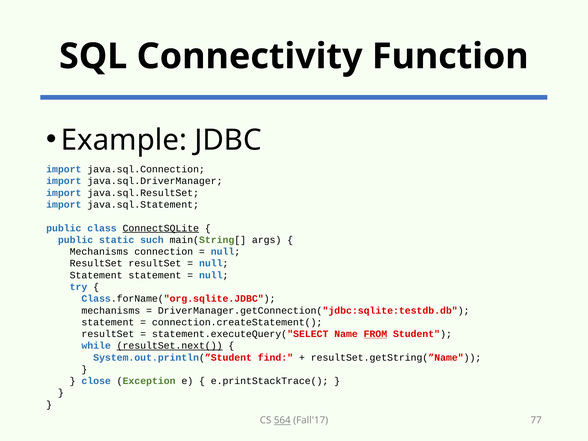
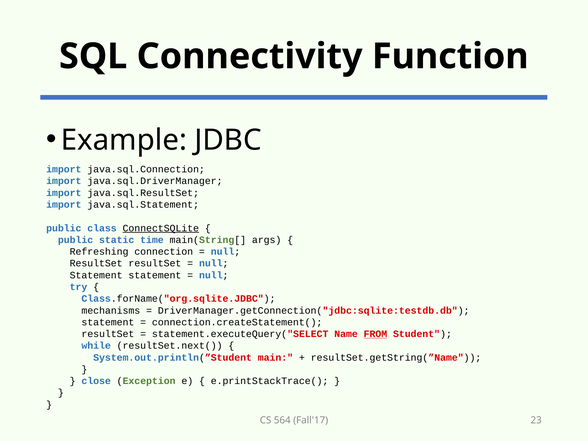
such: such -> time (152, 240)
Mechanisms: Mechanisms -> Refreshing (99, 252)
resultSet.next( underline: present -> none (170, 346)
find: find -> main (275, 357)
564 underline: present -> none (282, 420)
77: 77 -> 23 (536, 420)
